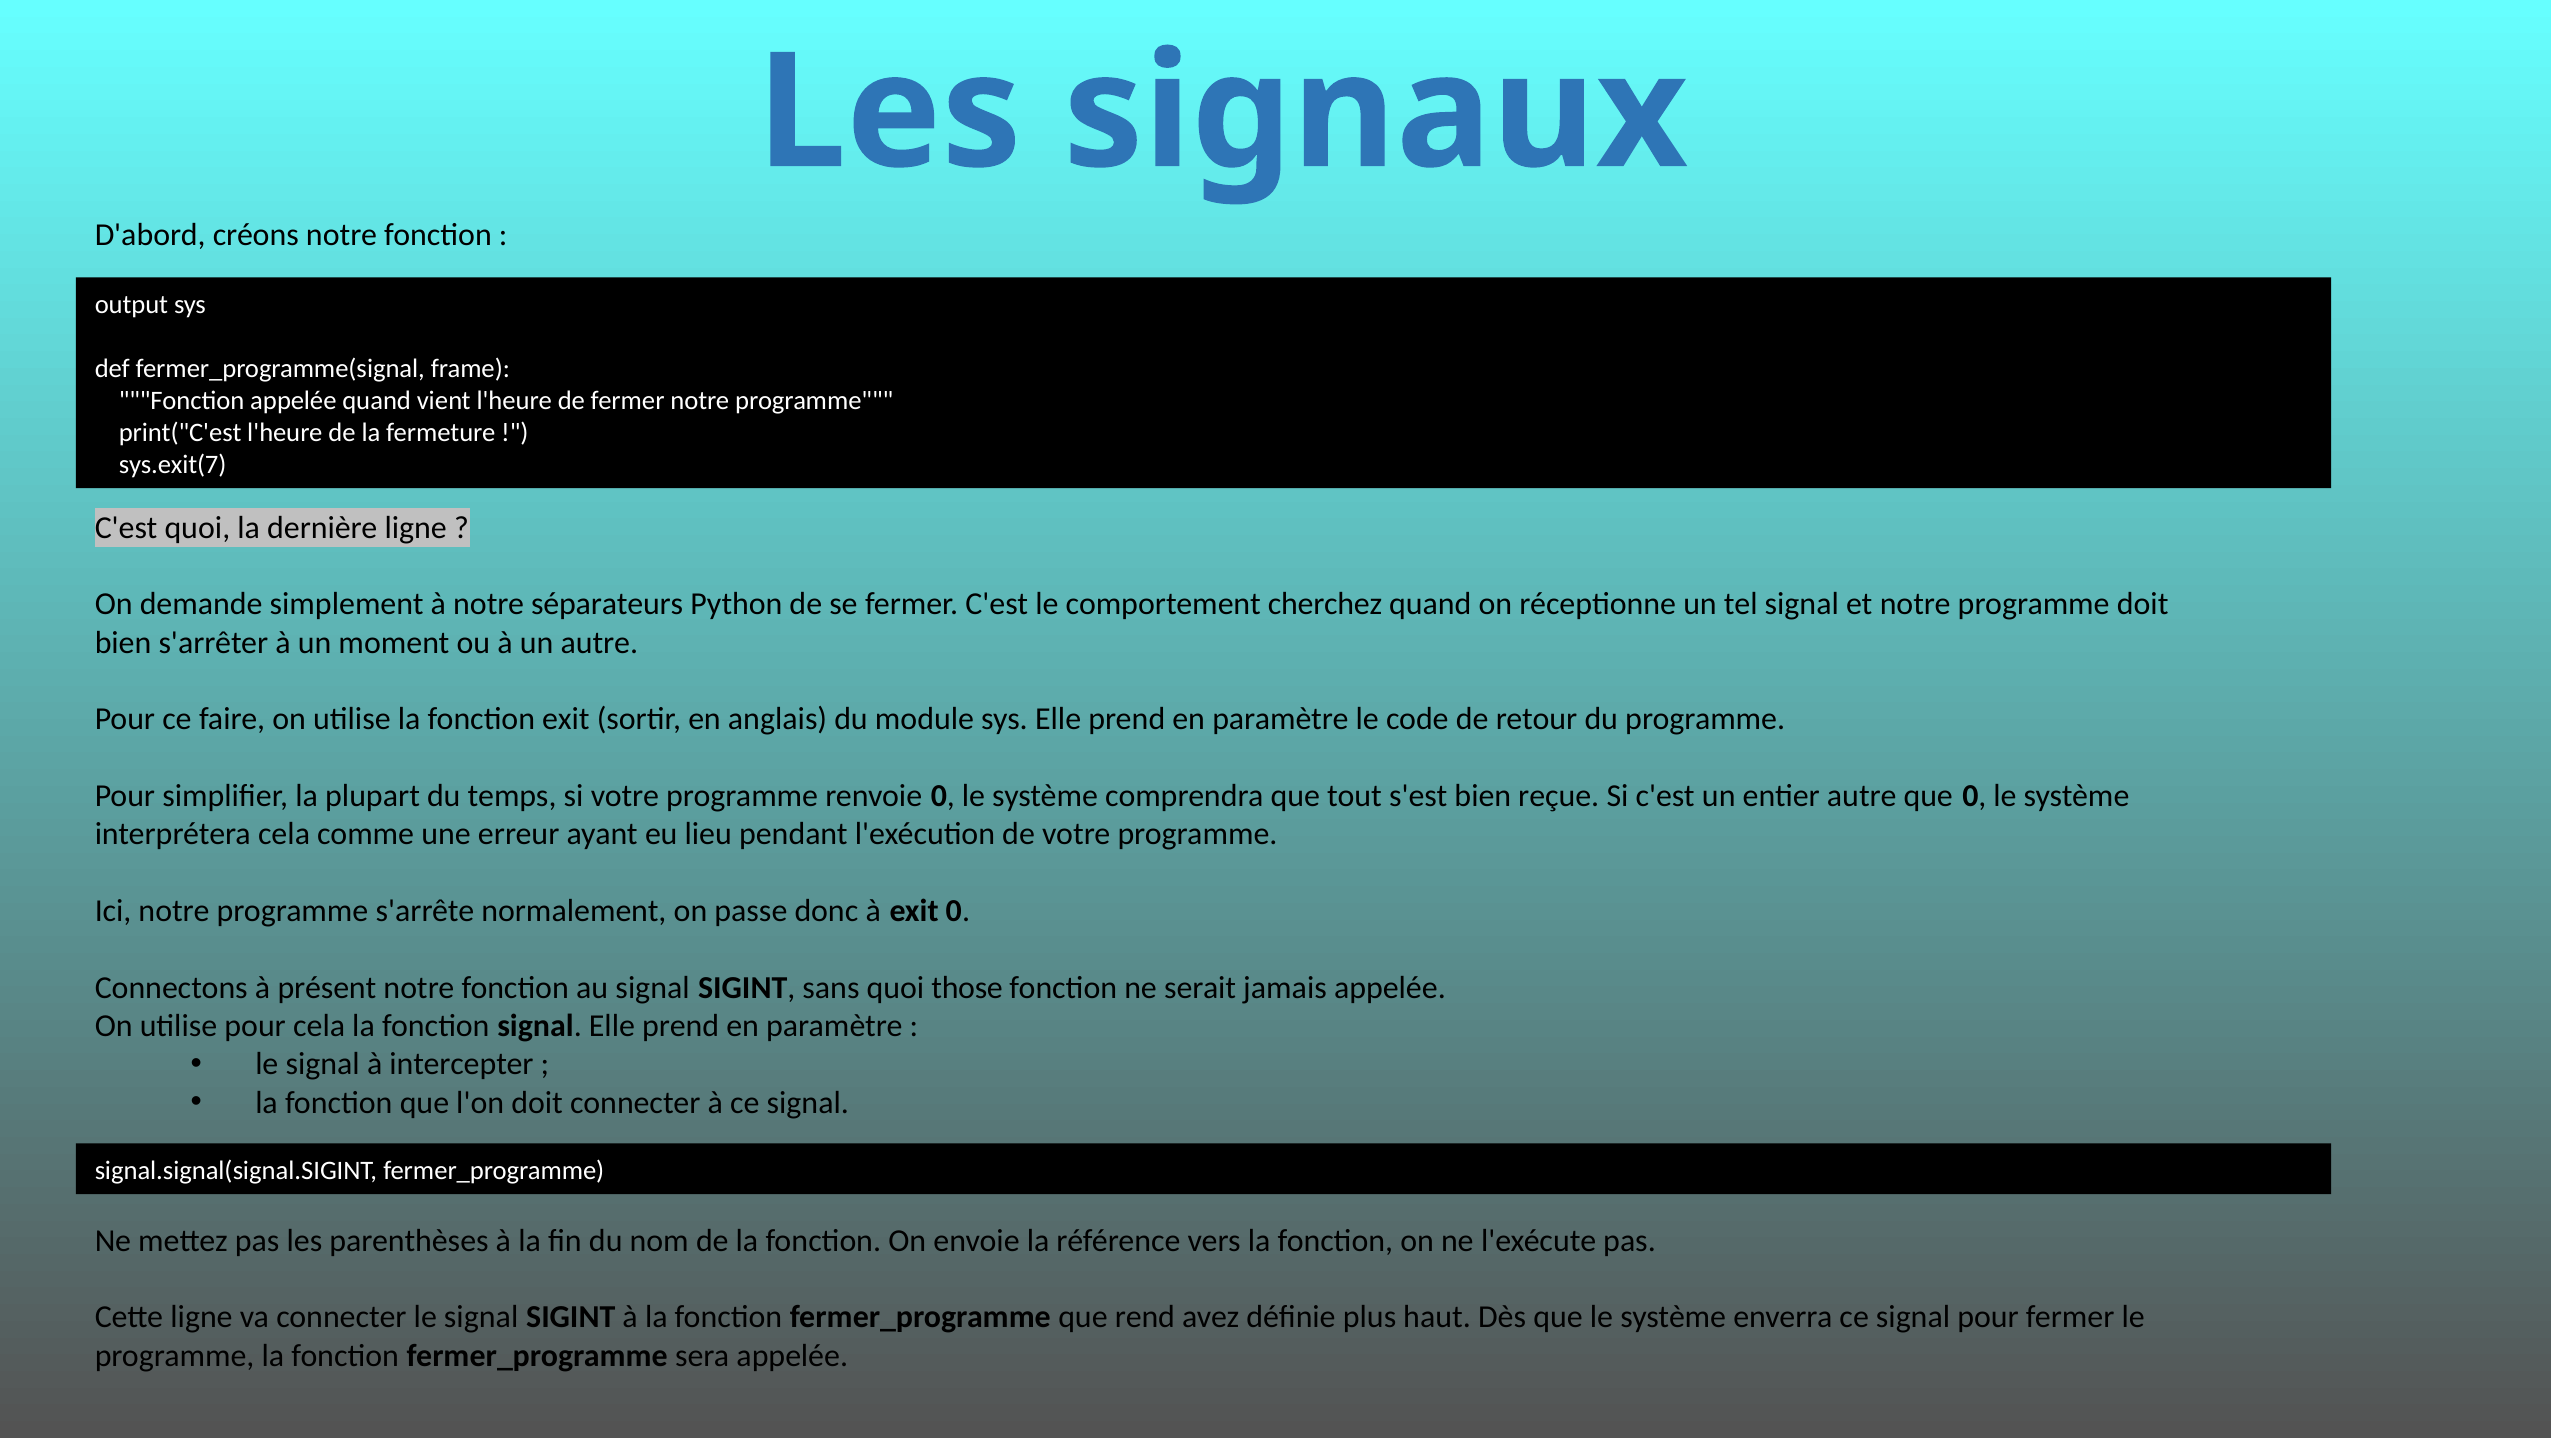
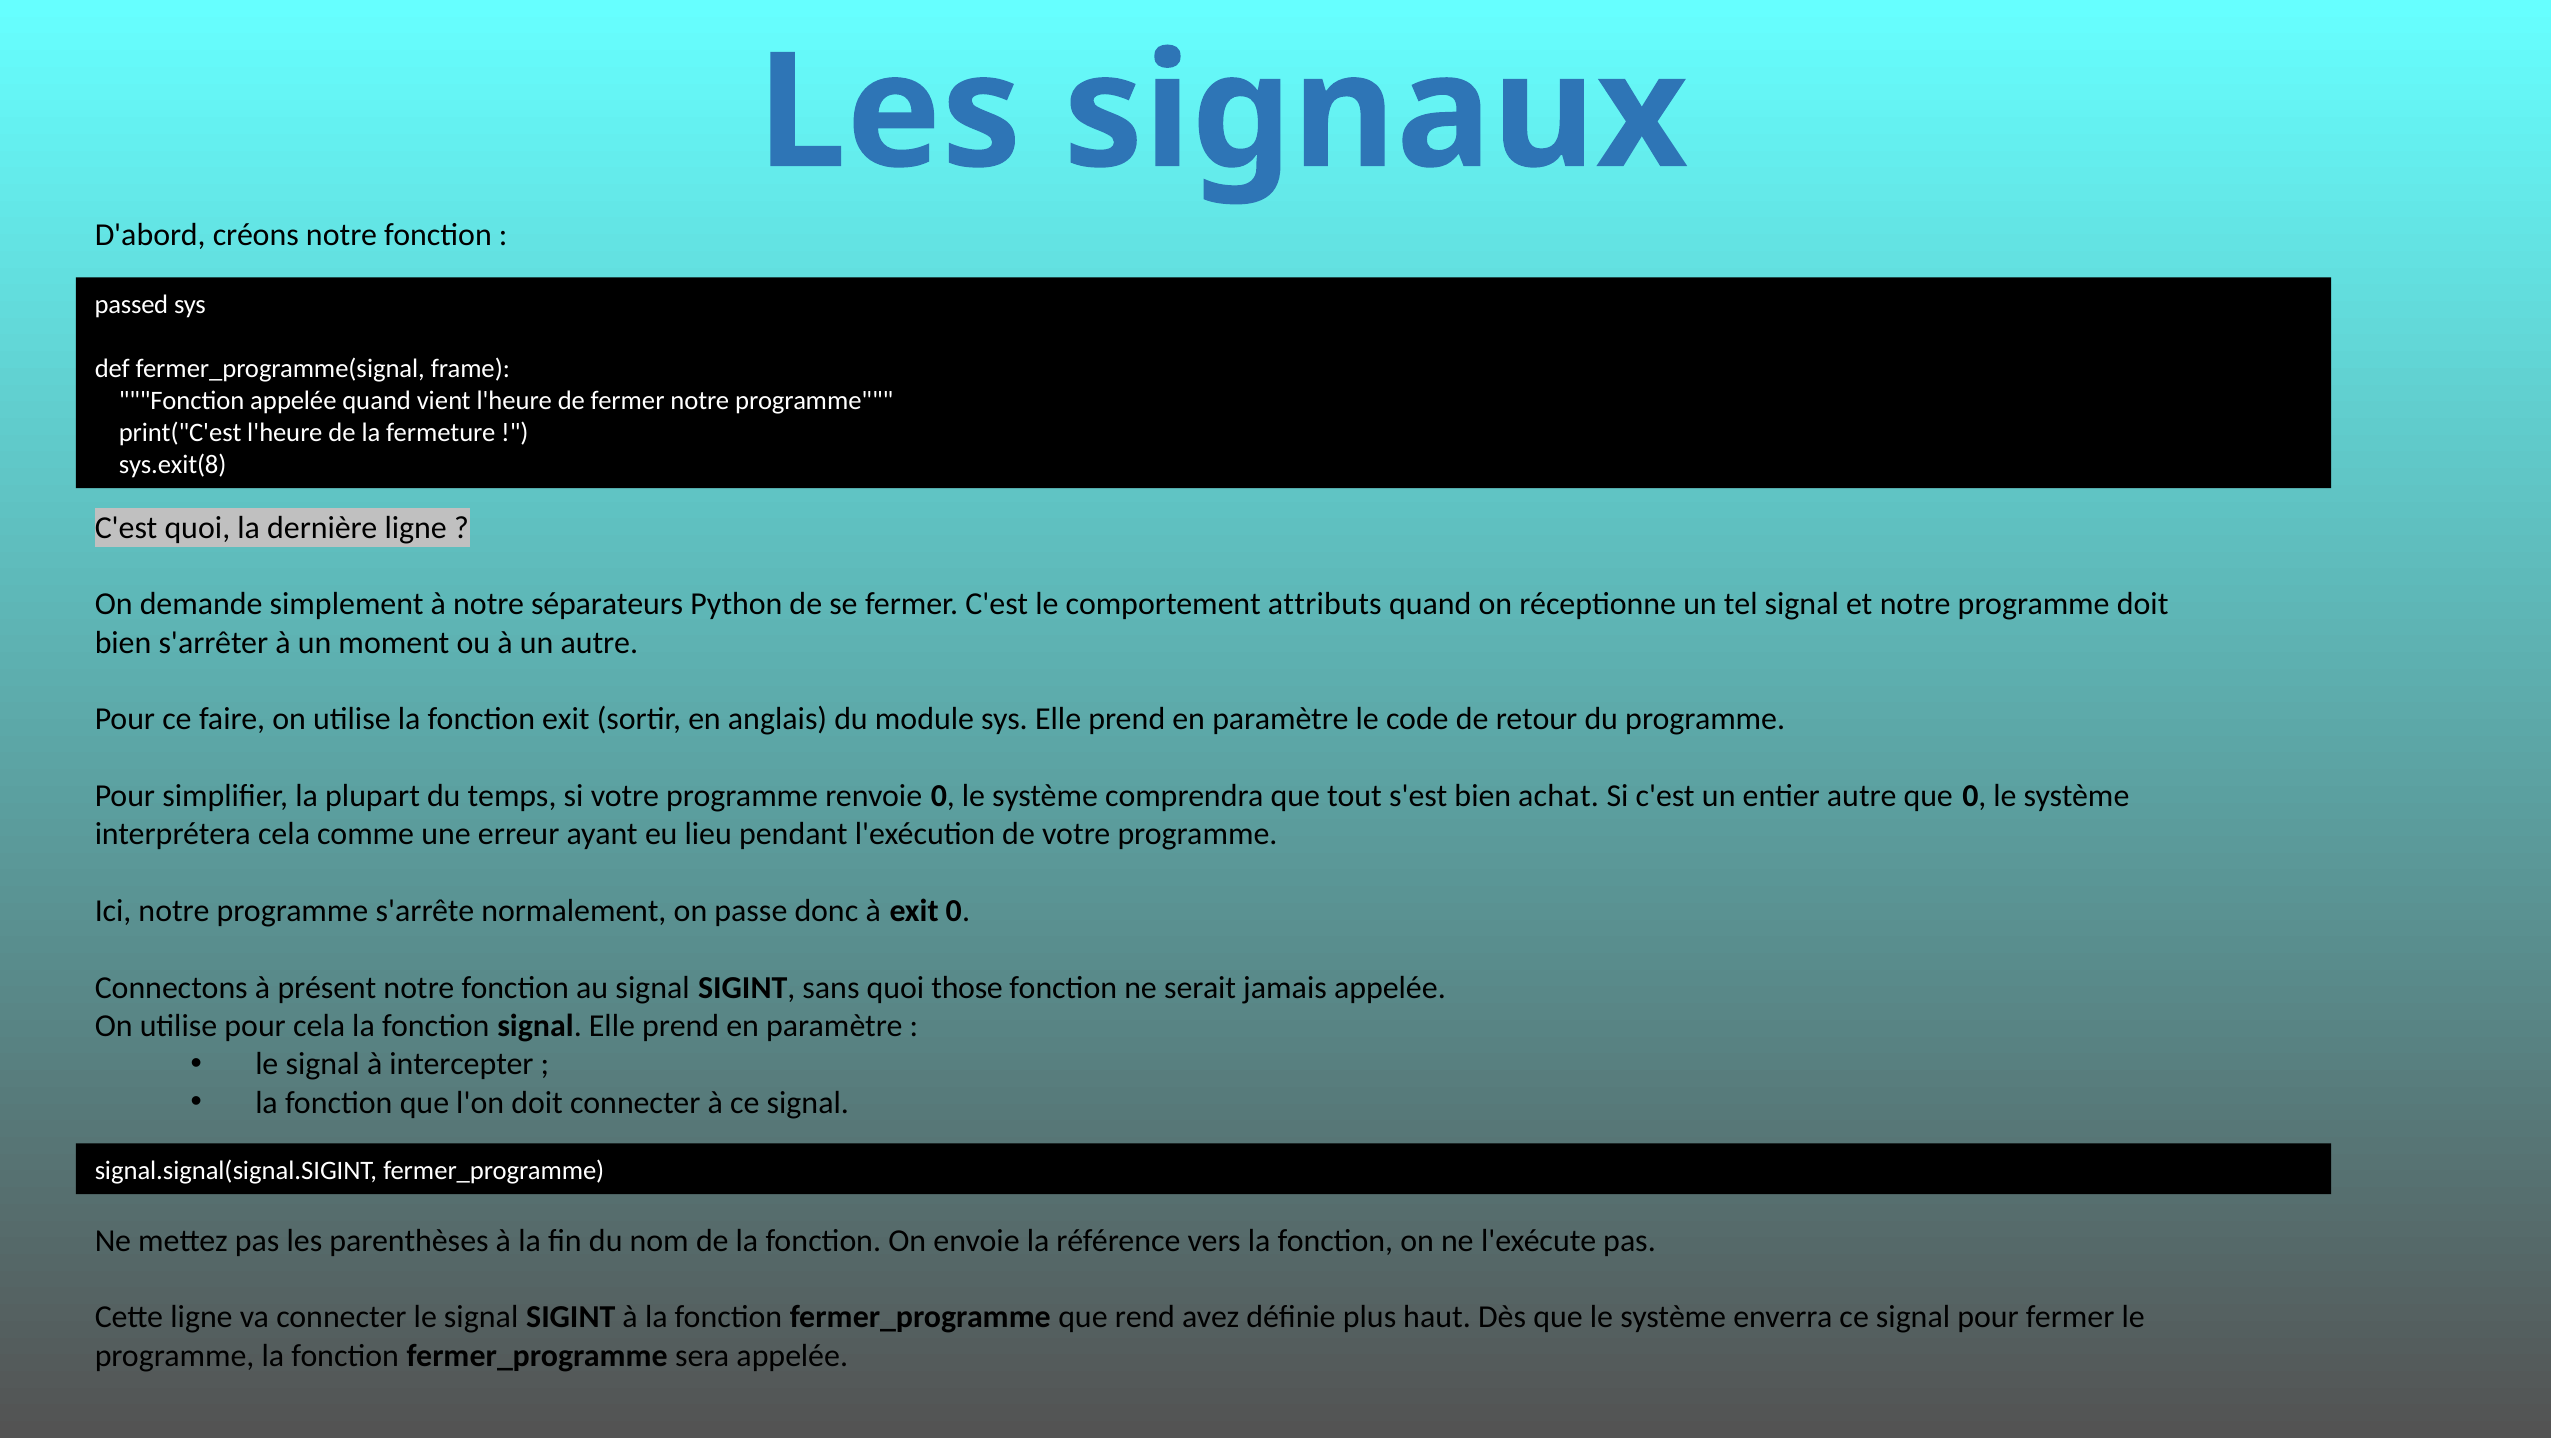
output: output -> passed (131, 305)
sys.exit(7: sys.exit(7 -> sys.exit(8 (173, 465)
cherchez: cherchez -> attributs (1325, 604)
reçue: reçue -> achat (1559, 796)
